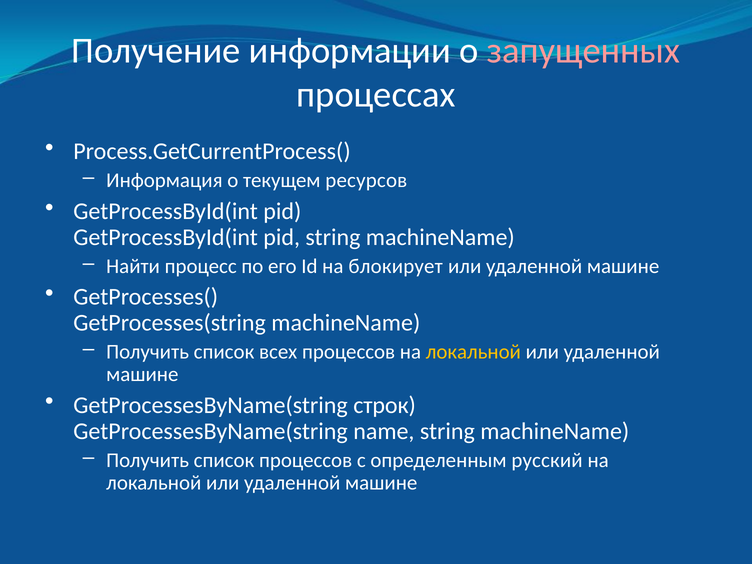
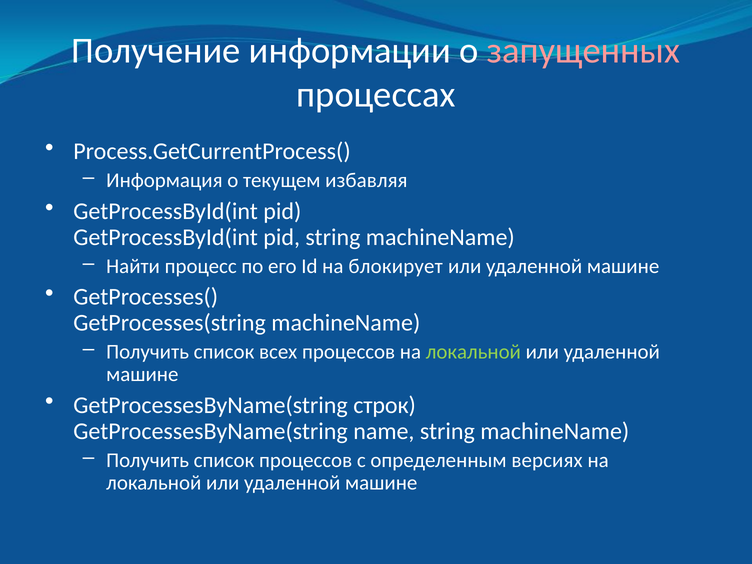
ресурсов: ресурсов -> избавляя (366, 181)
локальной colour: yellow -> light green (473, 352)
русский: русский -> версиях (547, 460)
